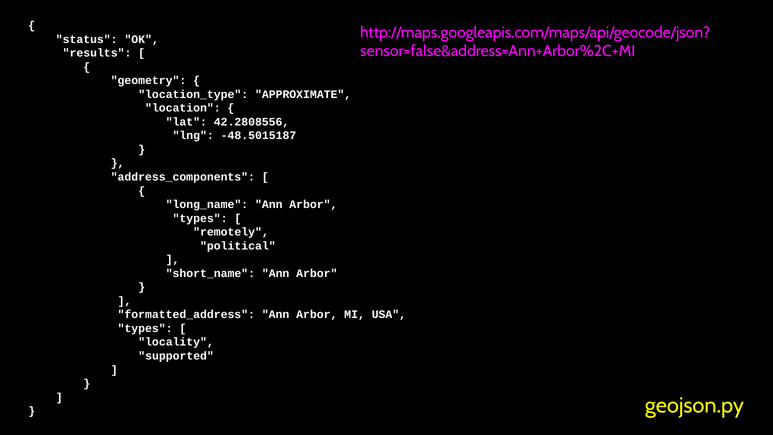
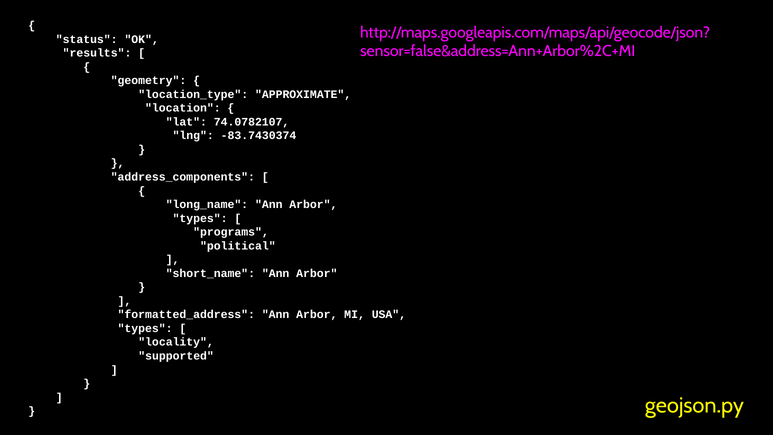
42.2808556: 42.2808556 -> 74.0782107 (252, 122)
-48.5015187: -48.5015187 -> -83.7430374 (258, 136)
remotely: remotely -> programs (231, 232)
